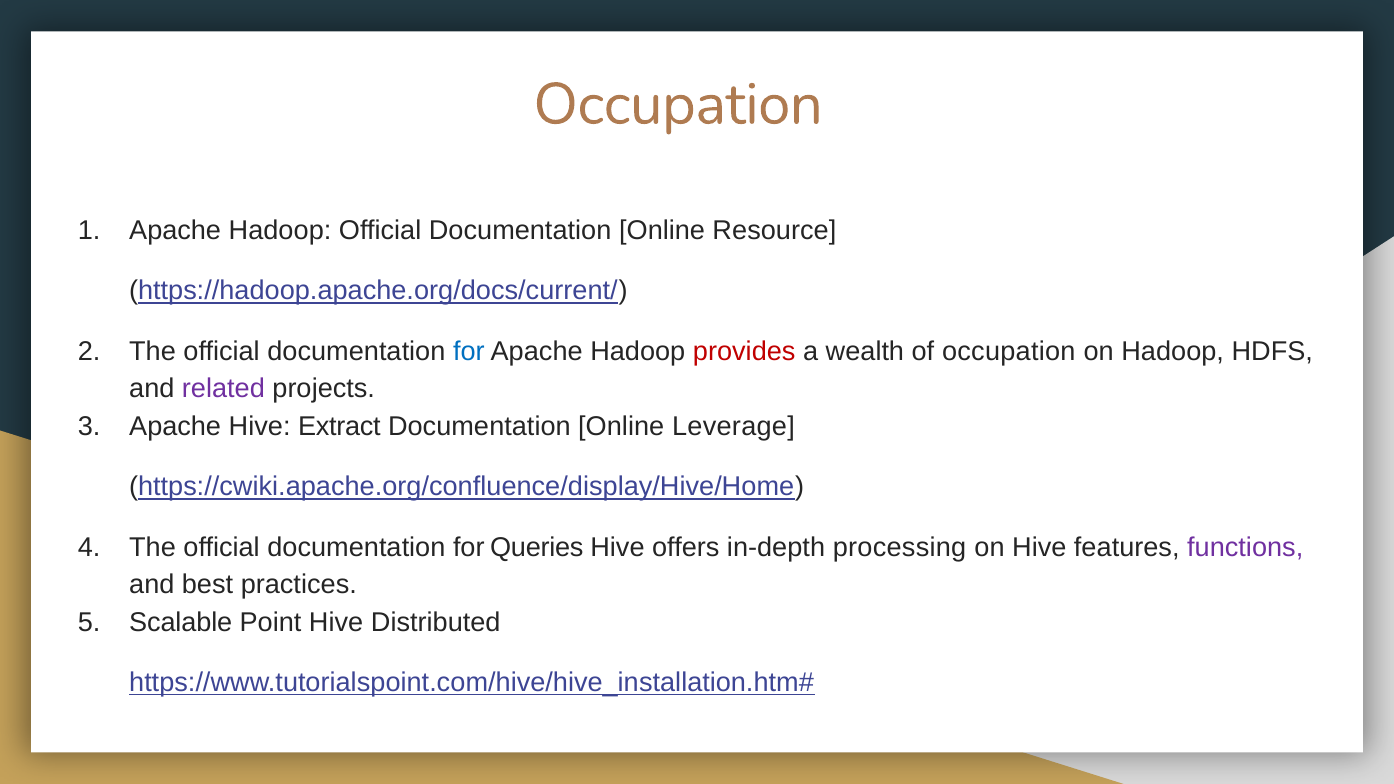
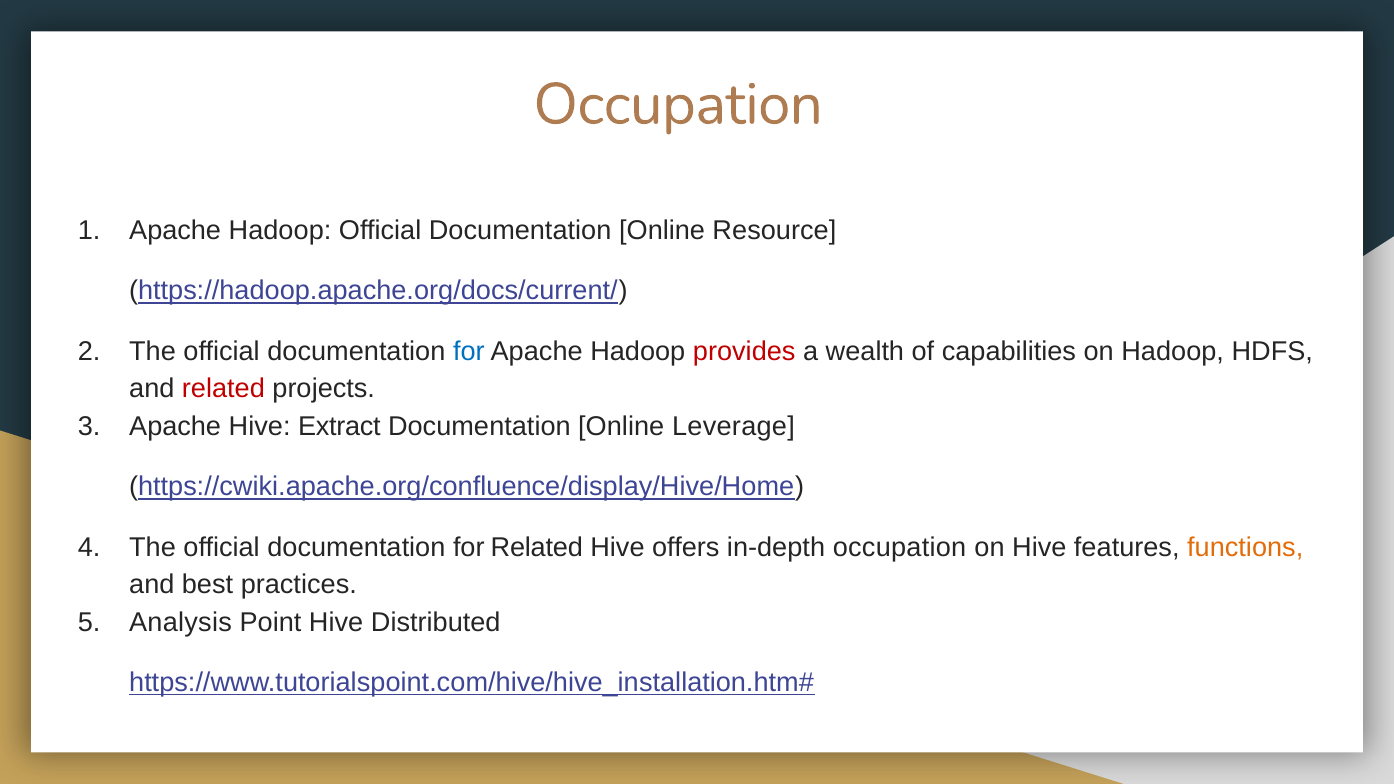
of occupation: occupation -> capabilities (1009, 352)
related colour: purple -> red (223, 389)
for Queries: Queries -> Related (537, 548)
in-depth processing: processing -> occupation (900, 548)
functions colour: purple -> orange (1245, 548)
Scalable: Scalable -> Analysis (181, 622)
